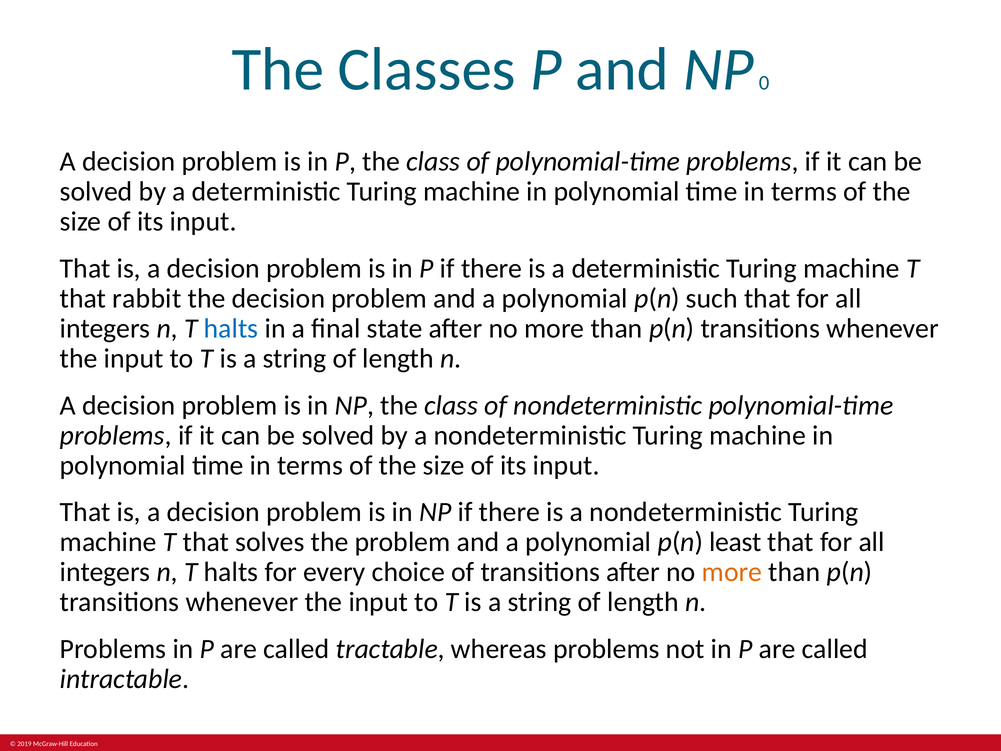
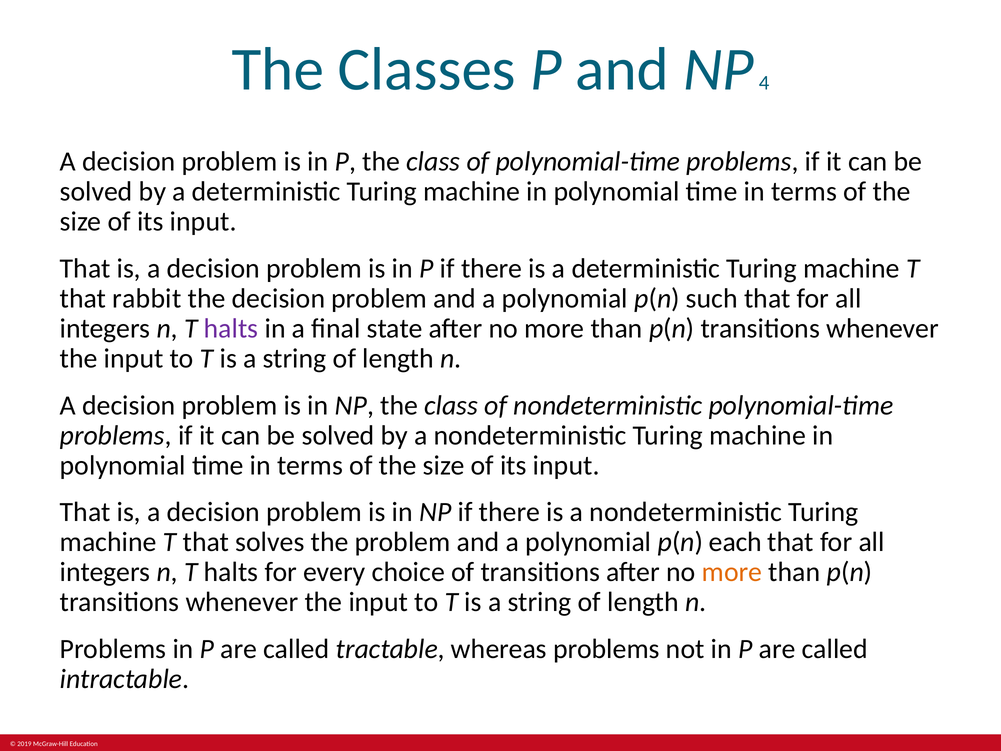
0: 0 -> 4 (764, 83)
halts colour: blue -> purple (231, 328)
least: least -> each (735, 542)
